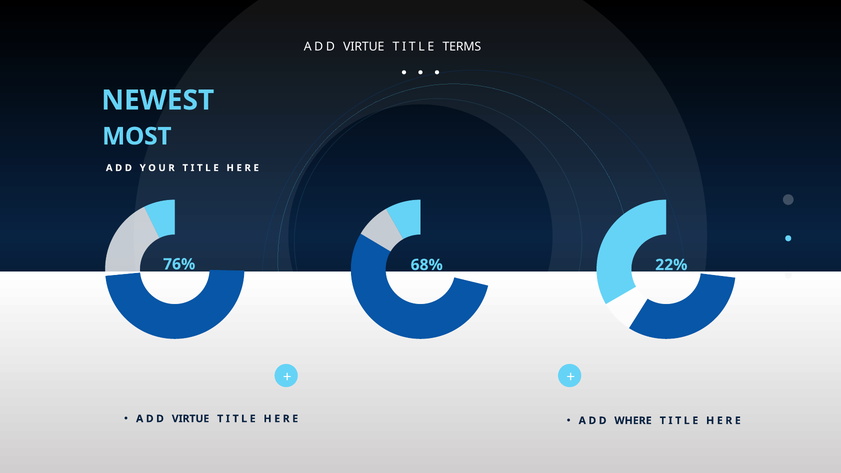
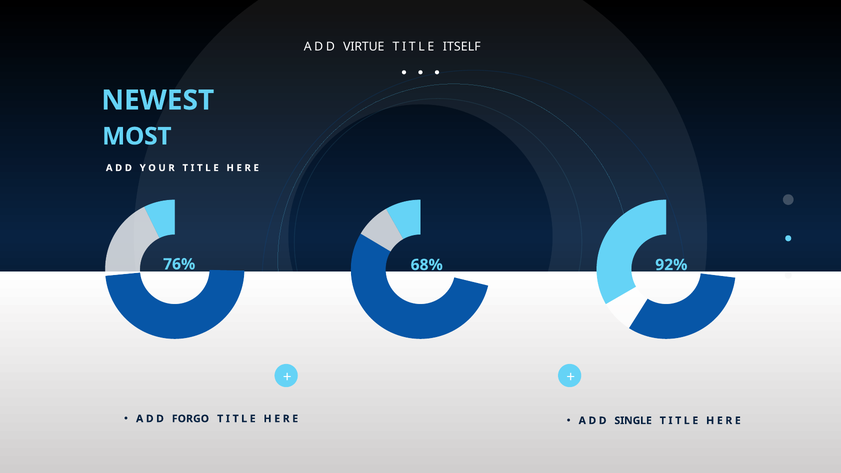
TERMS: TERMS -> ITSELF (462, 47)
22%: 22% -> 92% (671, 265)
VIRTUE: VIRTUE -> FORGO (190, 419)
WHERE: WHERE -> SINGLE (633, 421)
